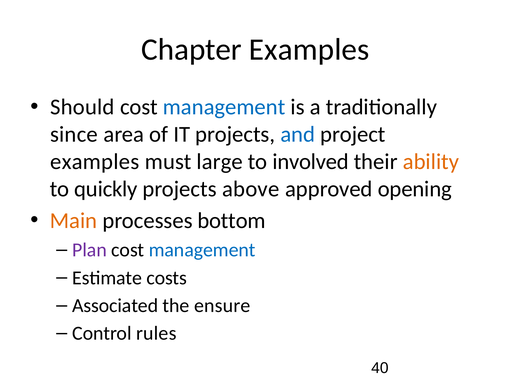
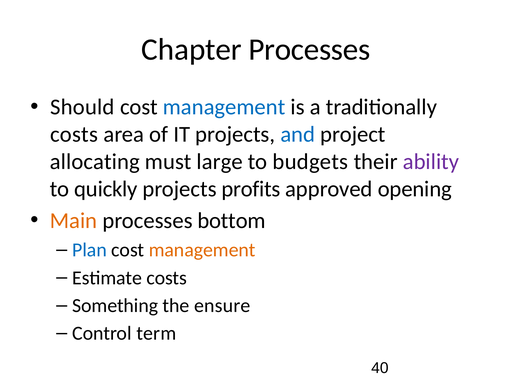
Chapter Examples: Examples -> Processes (309, 49)
since: since -> costs (74, 134)
examples: examples -> allocating (95, 162)
involved: involved -> budgets (310, 162)
ability colour: orange -> purple (431, 162)
above: above -> profits (251, 189)
Plan colour: purple -> blue (90, 250)
management colour: blue -> orange (202, 250)
Associated: Associated -> Something (115, 306)
rules: rules -> term (156, 334)
